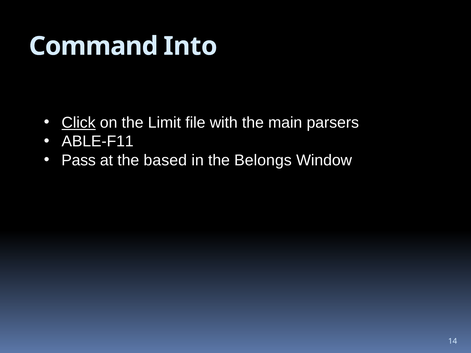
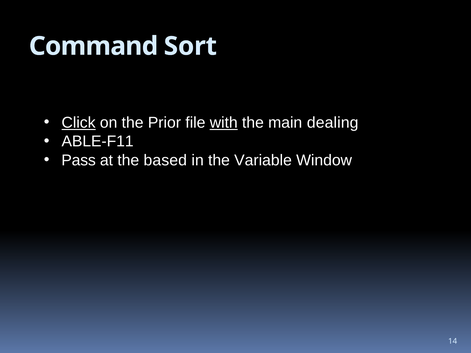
Into: Into -> Sort (190, 46)
Limit: Limit -> Prior (164, 123)
with underline: none -> present (224, 123)
parsers: parsers -> dealing (333, 123)
Belongs: Belongs -> Variable (263, 160)
